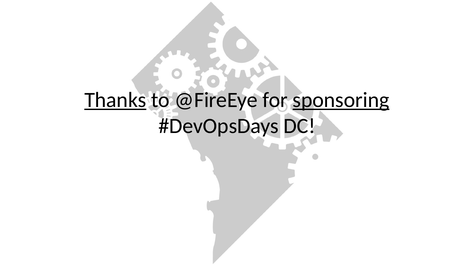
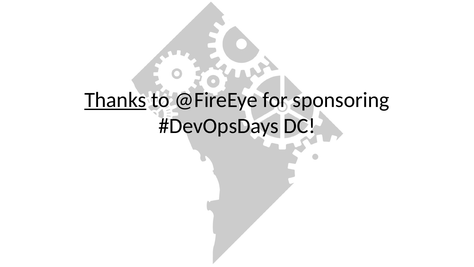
sponsoring underline: present -> none (341, 100)
